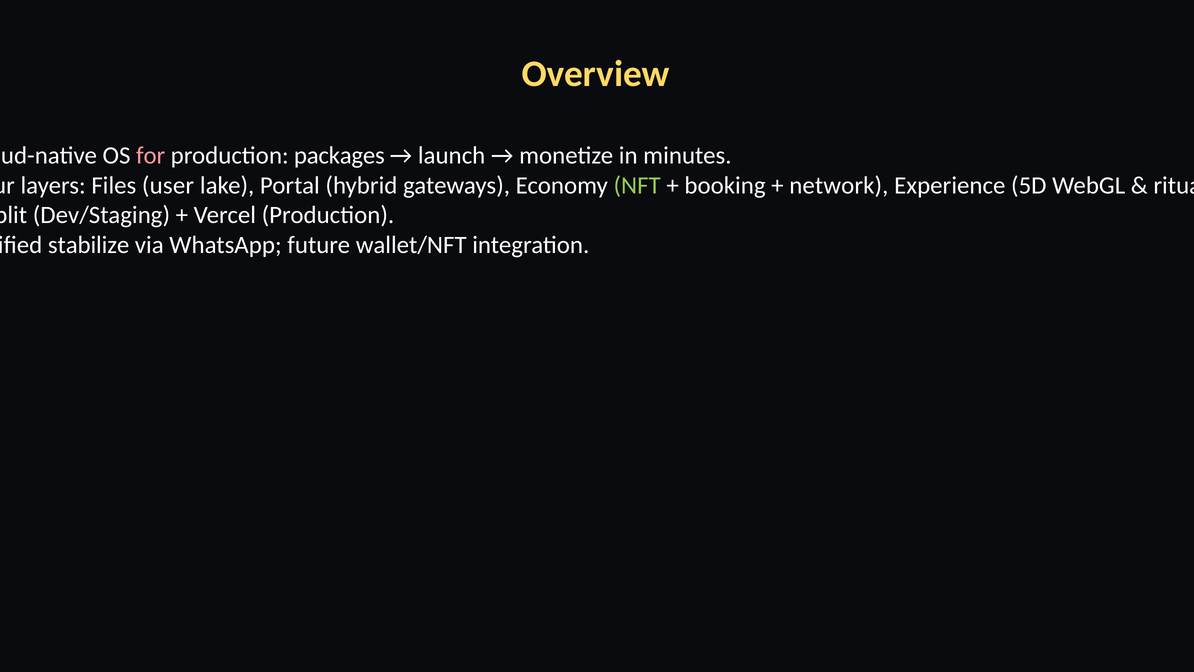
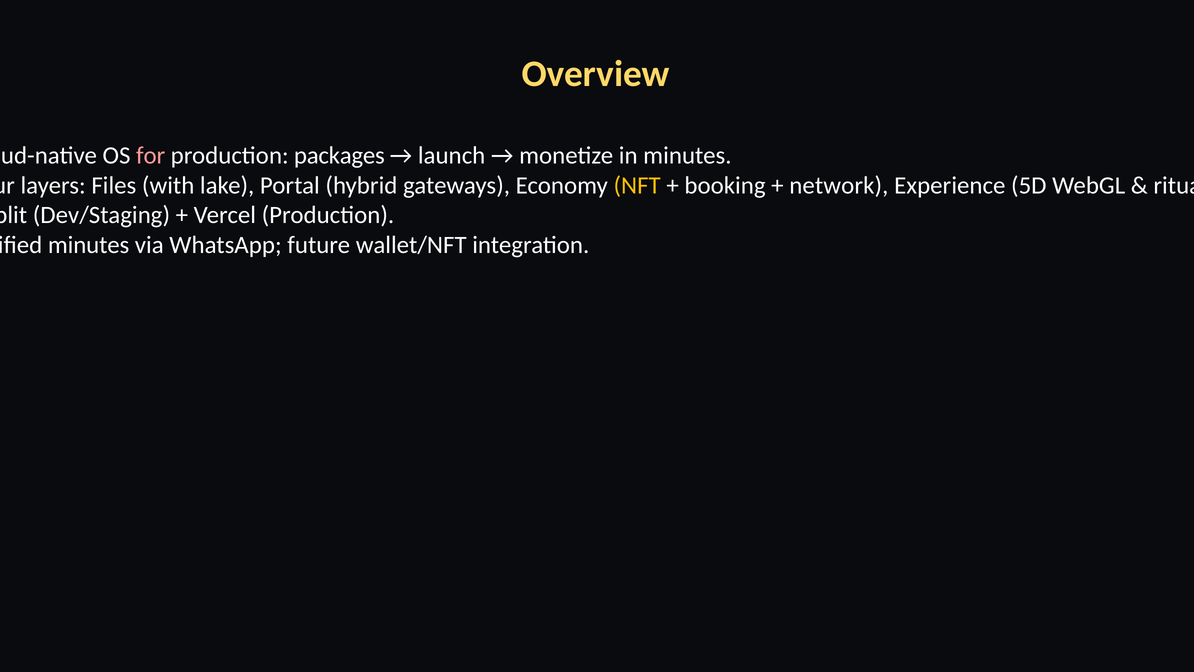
user: user -> with (168, 185)
NFT colour: light green -> yellow (637, 185)
stabilize: stabilize -> minutes (89, 245)
